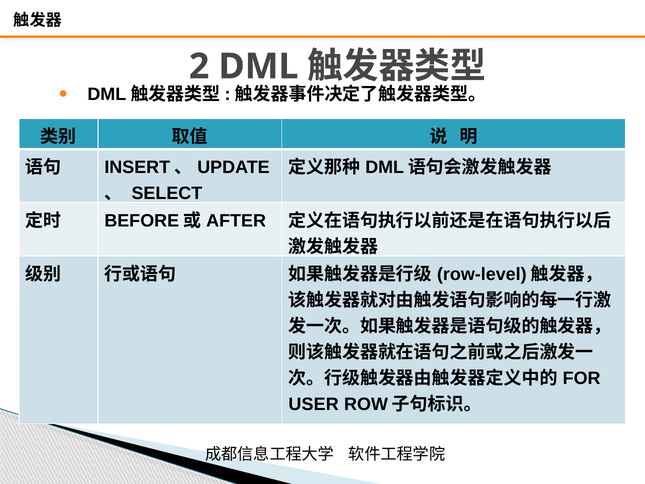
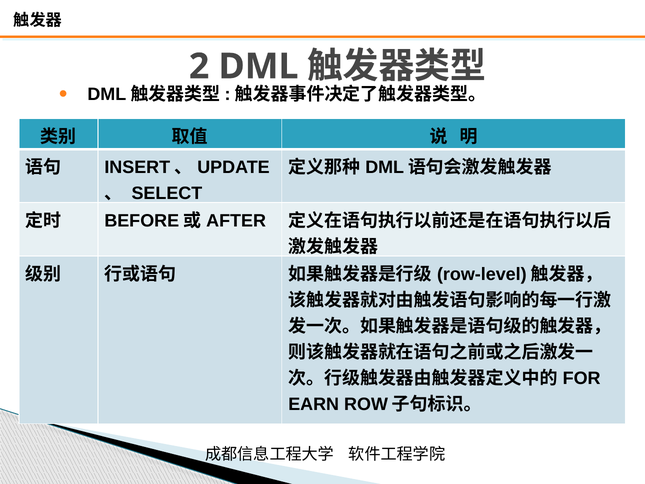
USER: USER -> EARN (314, 404)
